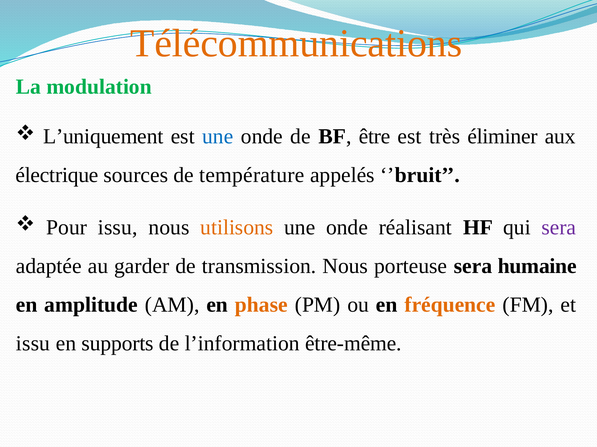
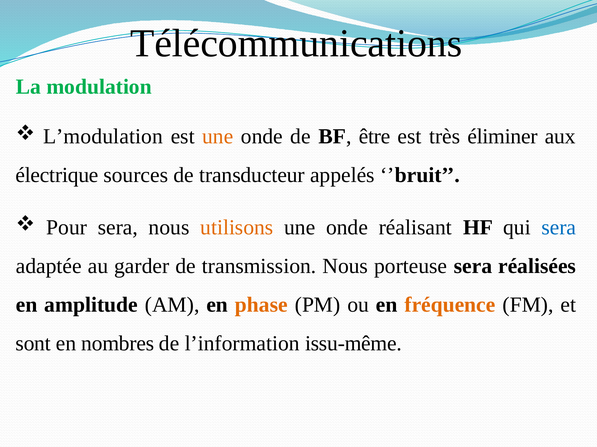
Télécommunications colour: orange -> black (296, 44)
L’uniquement: L’uniquement -> L’modulation (103, 137)
une colour: blue -> orange (218, 137)
température: température -> transducteur (252, 176)
Pour issu: issu -> sera (118, 228)
sera colour: purple -> blue (559, 228)
humaine: humaine -> réalisées (537, 267)
issu: issu -> sont (33, 344)
supports: supports -> nombres (118, 344)
être-même: être-même -> issu-même (353, 344)
